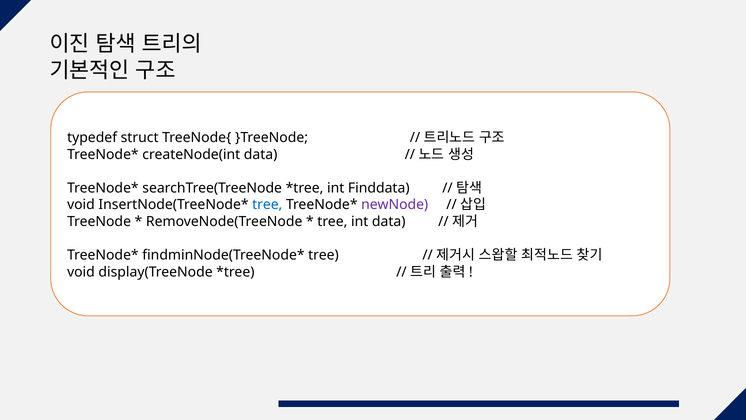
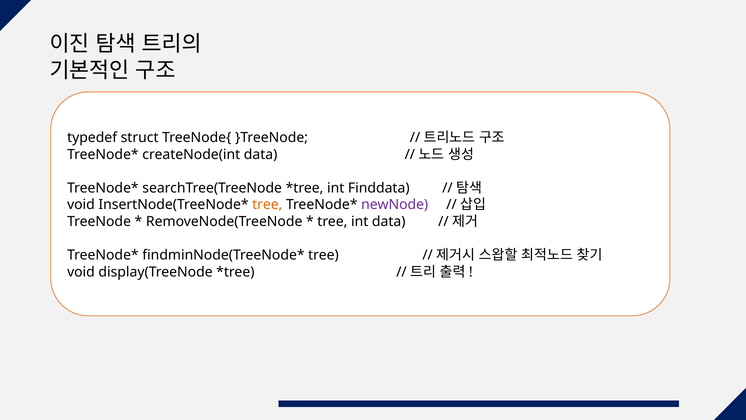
tree colour: blue -> orange (267, 205)
